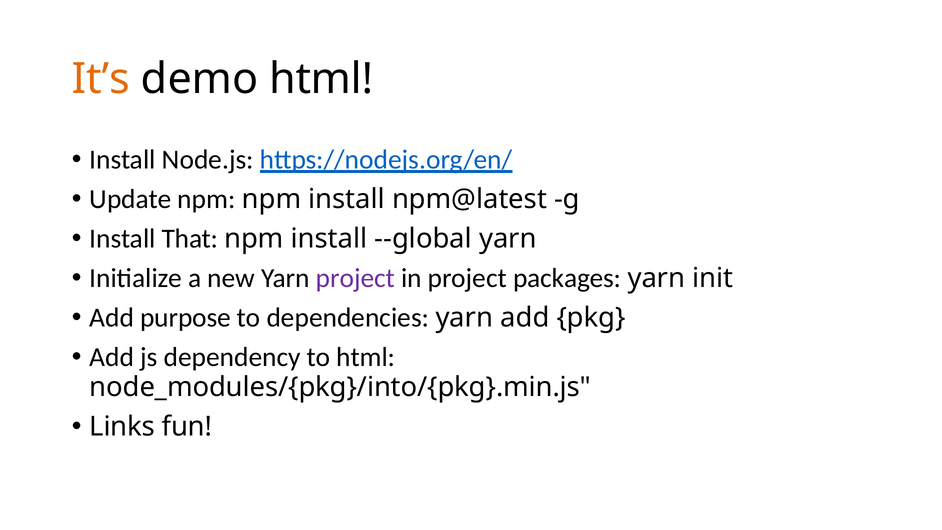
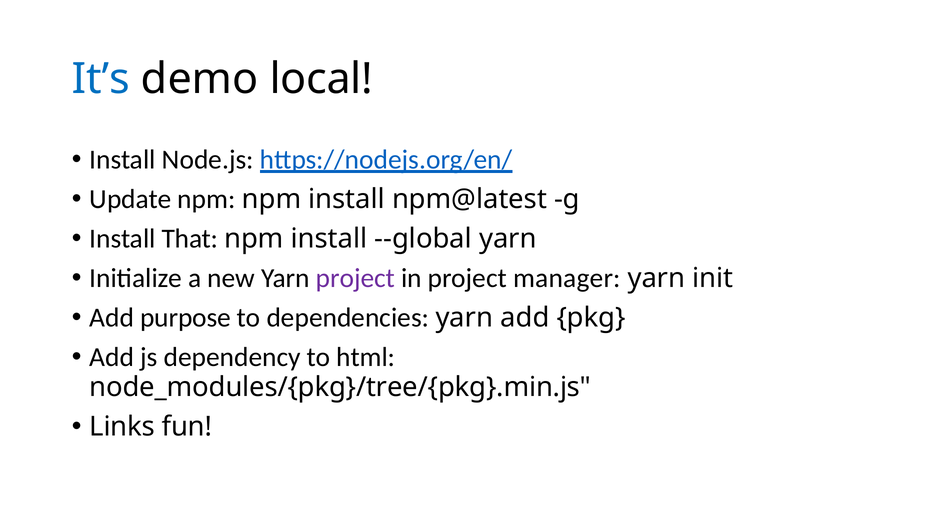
It’s colour: orange -> blue (101, 79)
demo html: html -> local (321, 79)
packages: packages -> manager (567, 278)
node_modules/{pkg}/into/{pkg}.min.js: node_modules/{pkg}/into/{pkg}.min.js -> node_modules/{pkg}/tree/{pkg}.min.js (340, 387)
